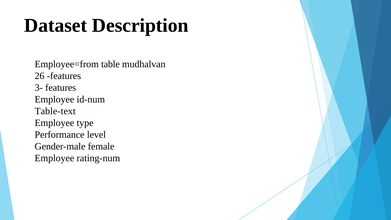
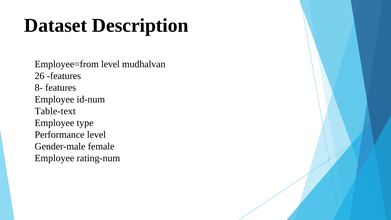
Employee=from table: table -> level (110, 64)
3-: 3- -> 8- (39, 88)
